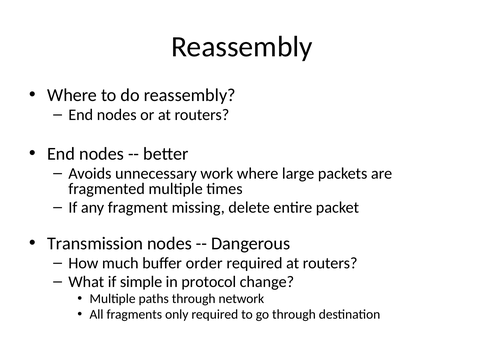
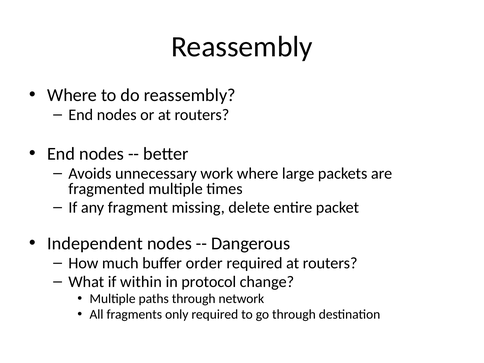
Transmission: Transmission -> Independent (95, 243)
simple: simple -> within (141, 282)
